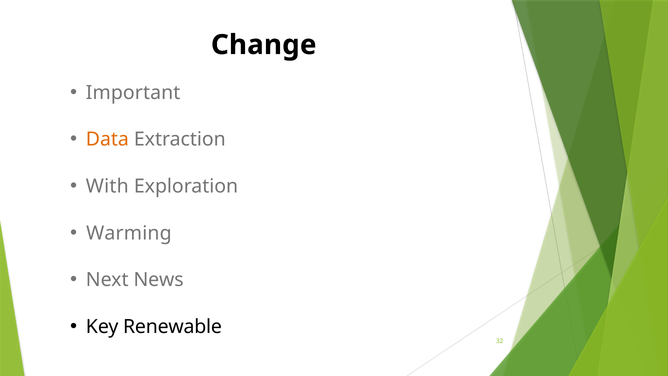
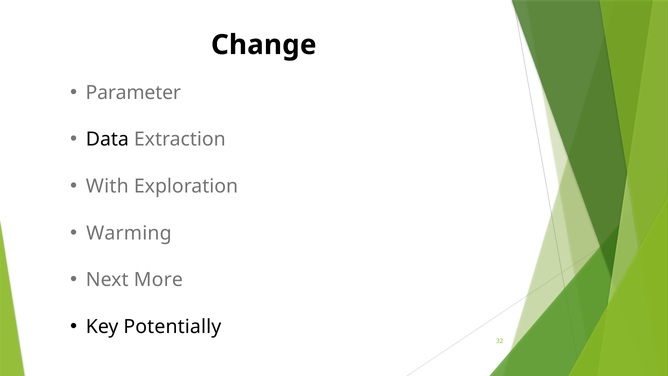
Important: Important -> Parameter (133, 93)
Data colour: orange -> black (107, 139)
News: News -> More (158, 280)
Renewable: Renewable -> Potentially (172, 327)
